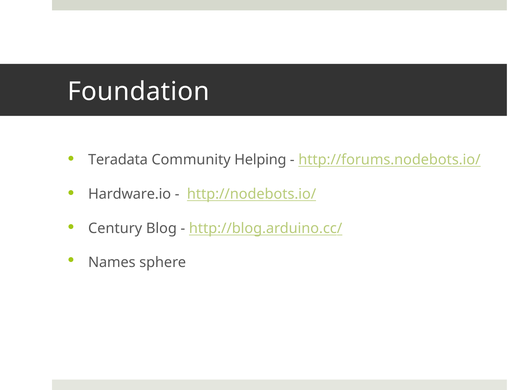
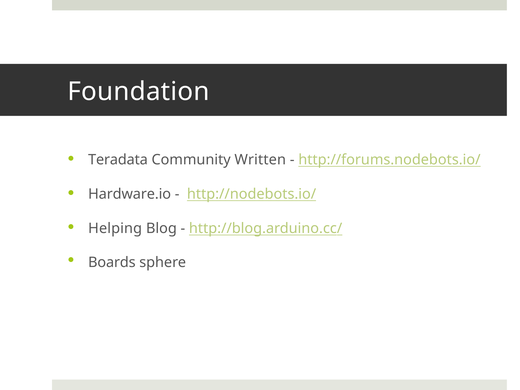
Helping: Helping -> Written (260, 160)
Century: Century -> Helping (115, 228)
Names: Names -> Boards (112, 263)
